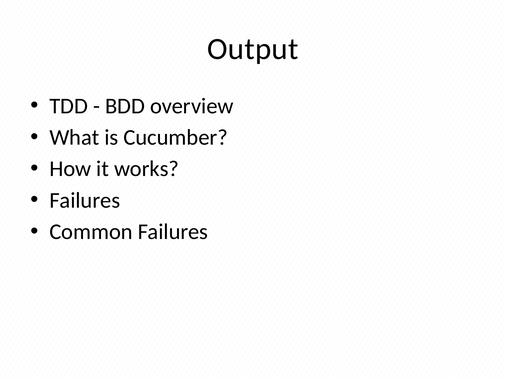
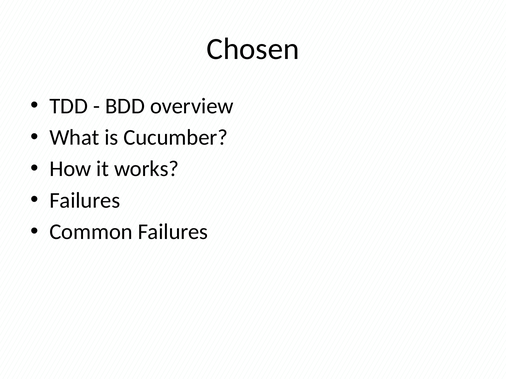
Output: Output -> Chosen (253, 49)
